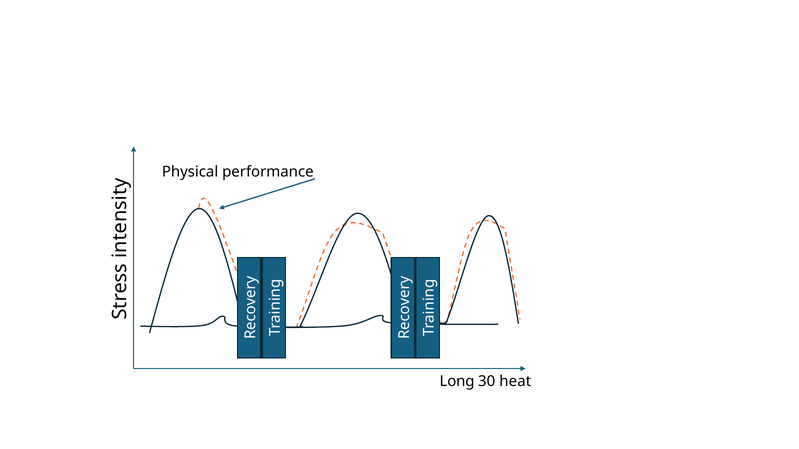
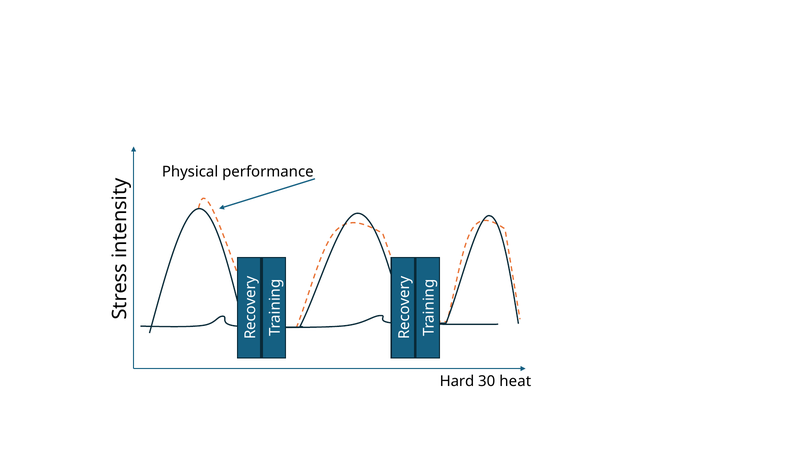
Long: Long -> Hard (457, 382)
